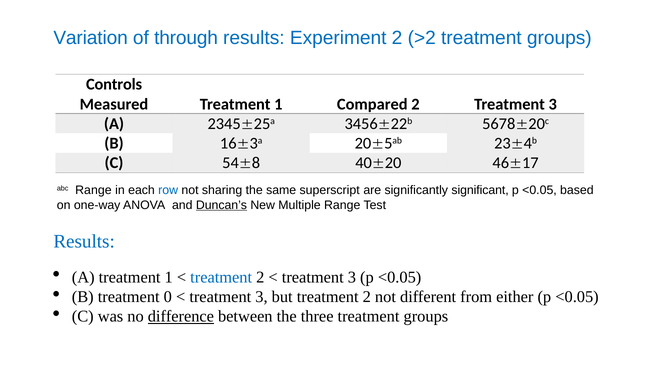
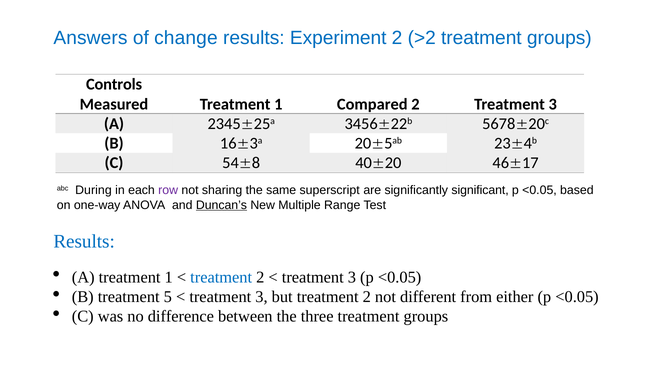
Variation: Variation -> Answers (90, 38)
through: through -> change (186, 38)
abc Range: Range -> During (93, 190)
row colour: blue -> purple (168, 190)
0: 0 -> 5 (168, 297)
difference underline: present -> none (181, 316)
